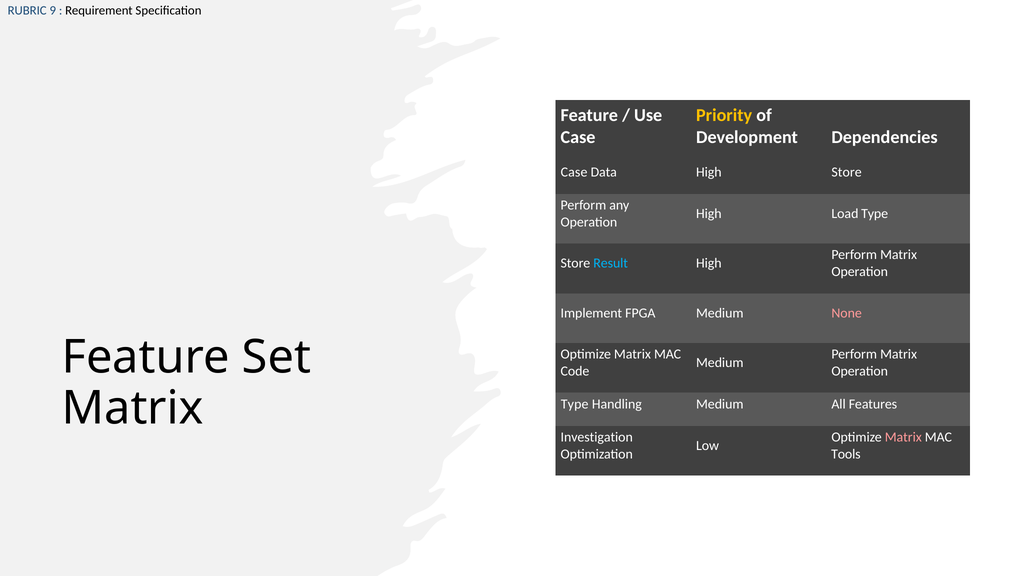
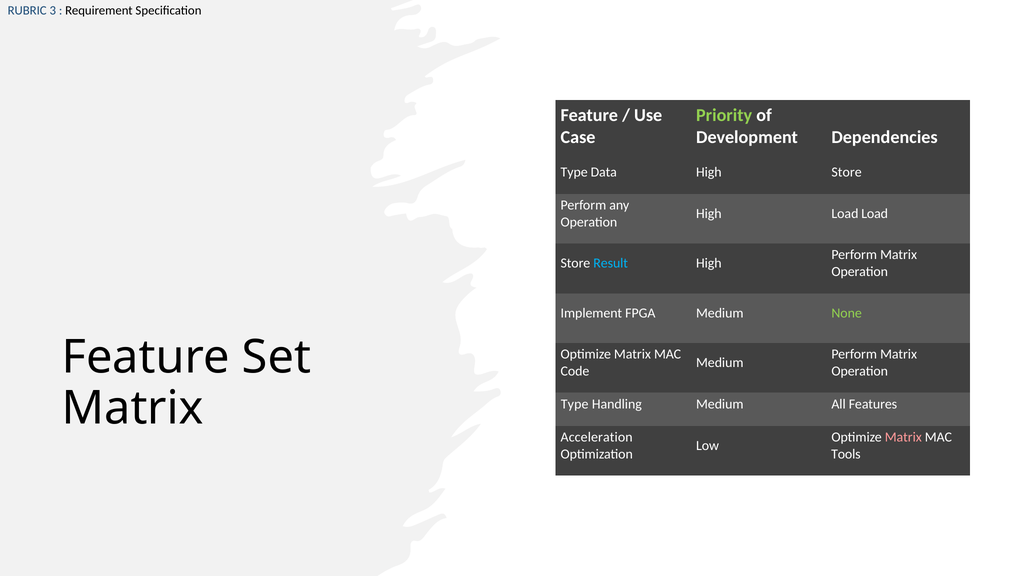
9: 9 -> 3 (53, 11)
Priority colour: yellow -> light green (724, 115)
Case: Case -> Type (574, 172)
Load Type: Type -> Load (875, 214)
None colour: pink -> light green (847, 313)
Investigation: Investigation -> Acceleration (597, 437)
